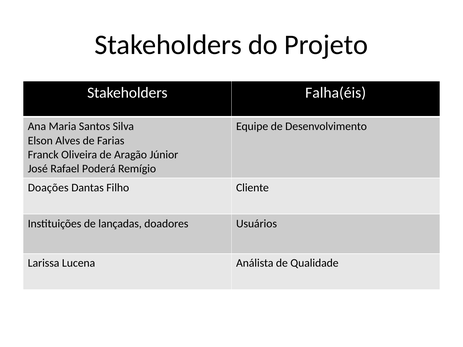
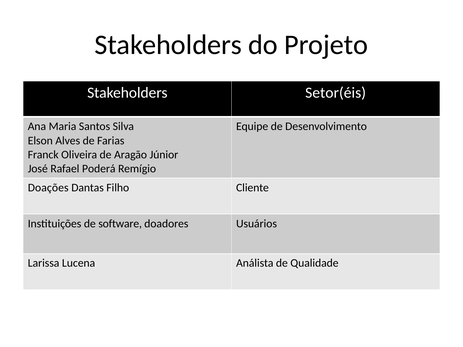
Falha(éis: Falha(éis -> Setor(éis (336, 93)
lançadas: lançadas -> software (120, 224)
